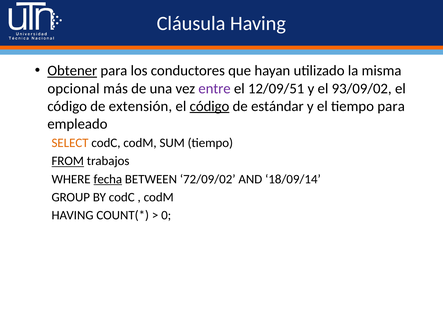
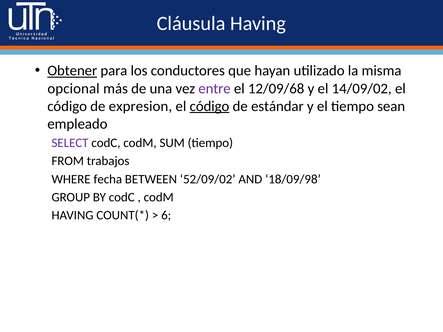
12/09/51: 12/09/51 -> 12/09/68 (276, 89)
93/09/02: 93/09/02 -> 14/09/02 (362, 89)
extensión: extensión -> expresion (140, 106)
tiempo para: para -> sean (391, 106)
SELECT colour: orange -> purple (70, 143)
FROM underline: present -> none (68, 161)
fecha underline: present -> none (108, 179)
72/09/02: 72/09/02 -> 52/09/02 (208, 179)
18/09/14: 18/09/14 -> 18/09/98 (293, 179)
0: 0 -> 6 (166, 215)
